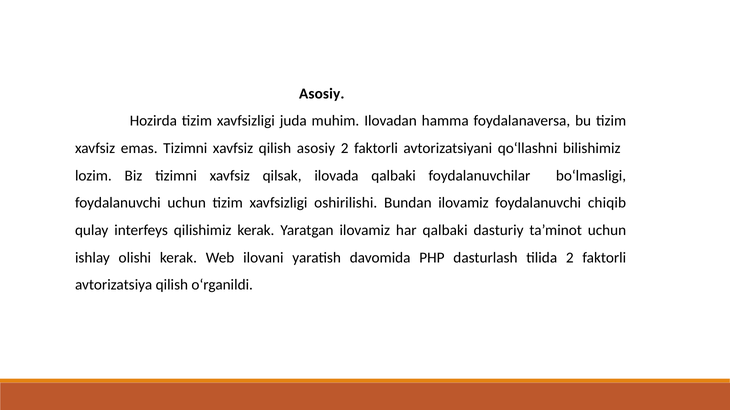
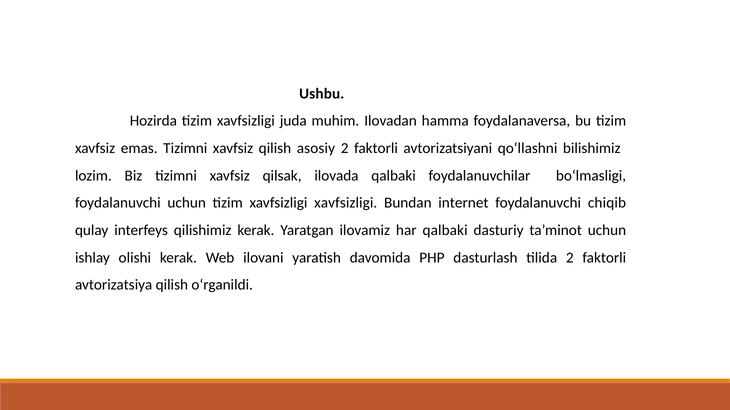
Asosiy: Asosiy -> Ushbu (322, 94)
xavfsizligi oshirilishi: oshirilishi -> xavfsizligi (346, 203)
Bundan ilovamiz: ilovamiz -> internet (463, 203)
